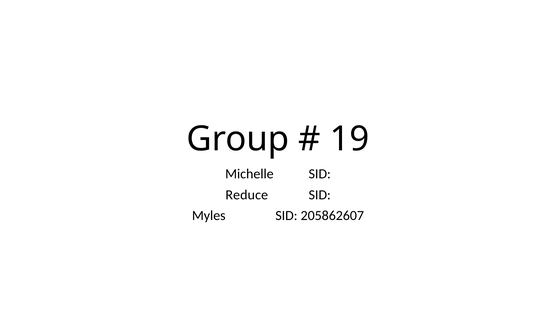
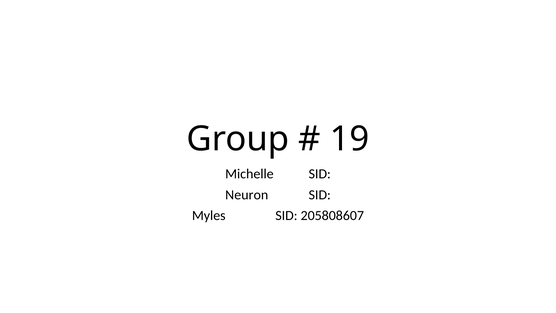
Reduce: Reduce -> Neuron (247, 195)
205862607: 205862607 -> 205808607 (332, 215)
